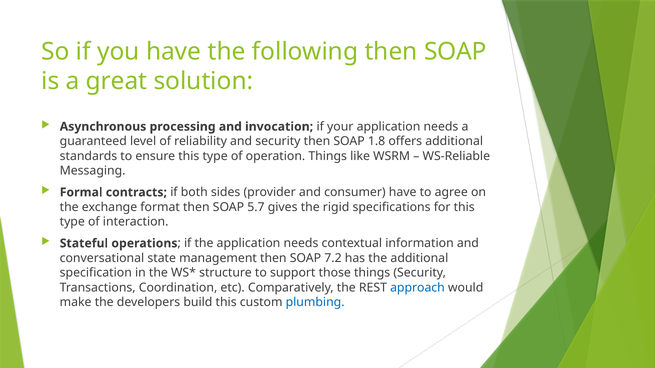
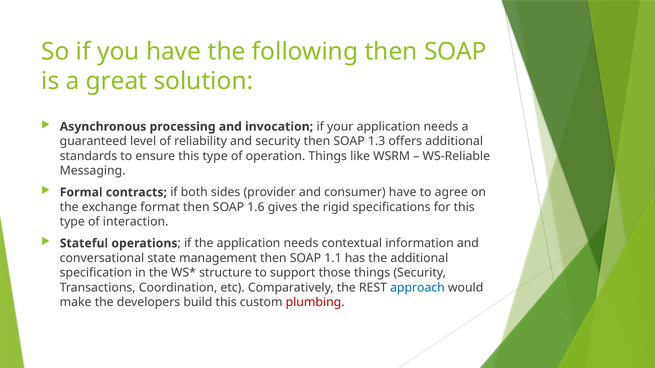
1.8: 1.8 -> 1.3 (377, 142)
5.7: 5.7 -> 1.6 (256, 207)
7.2: 7.2 -> 1.1 (333, 258)
plumbing colour: blue -> red (315, 303)
